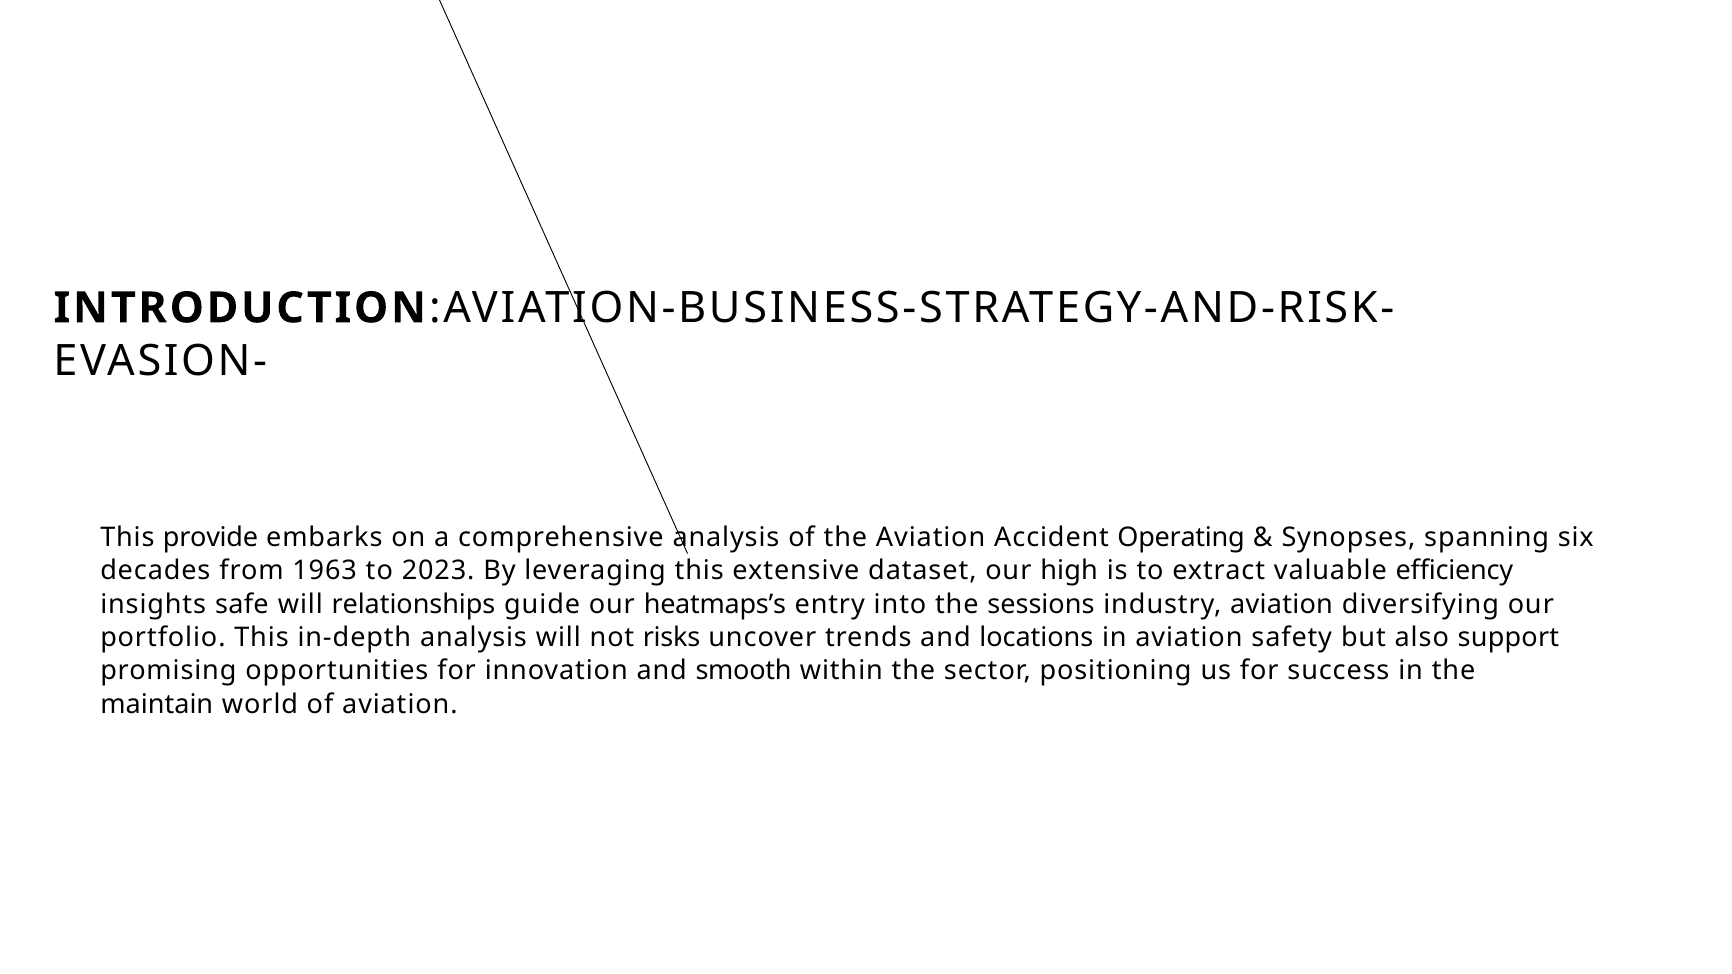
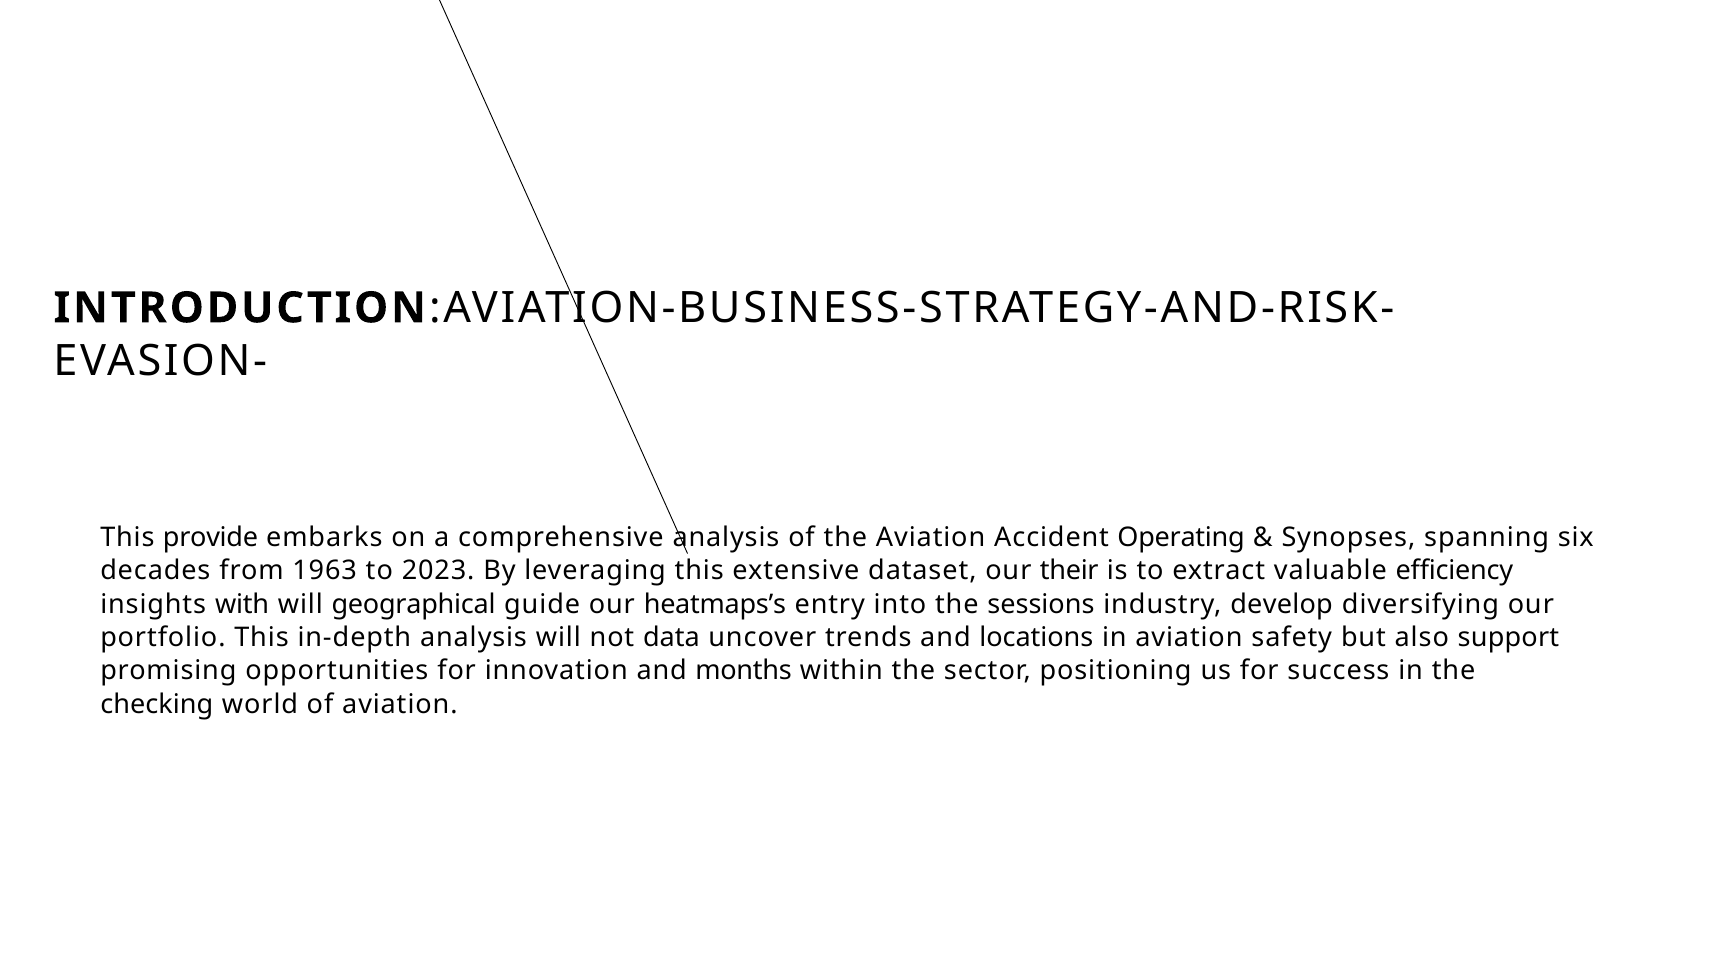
high: high -> their (1069, 571)
safe: safe -> with (242, 604)
relationships: relationships -> geographical (414, 604)
industry aviation: aviation -> develop (1282, 604)
risks: risks -> data (671, 638)
smooth: smooth -> months (744, 671)
maintain: maintain -> checking (157, 704)
